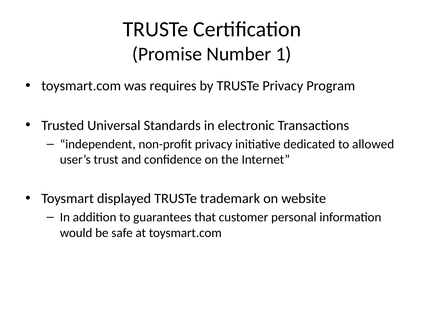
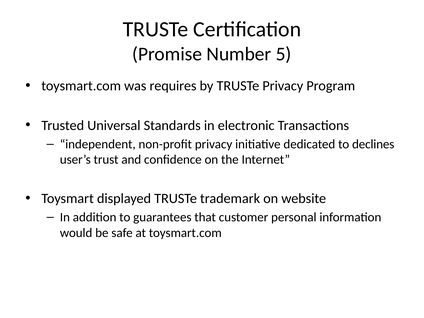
1: 1 -> 5 (284, 54)
allowed: allowed -> declines (373, 144)
